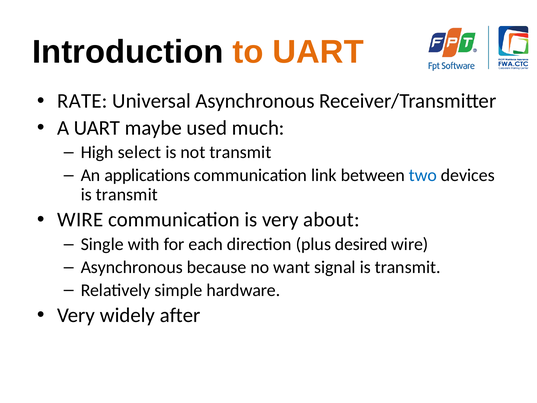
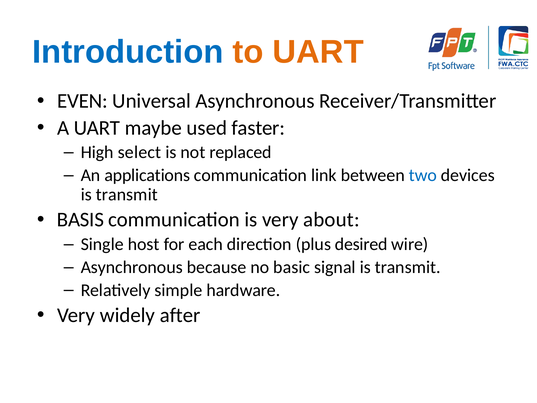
Introduction colour: black -> blue (128, 52)
RATE: RATE -> EVEN (83, 101)
much: much -> faster (258, 128)
not transmit: transmit -> replaced (241, 152)
WIRE: WIRE -> BASIS (80, 220)
with: with -> host (144, 244)
want: want -> basic (292, 267)
